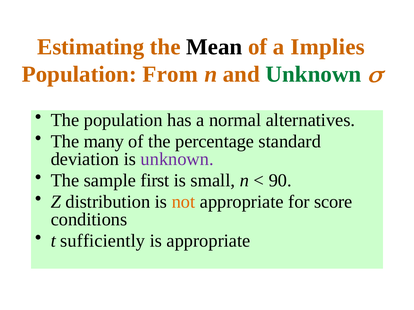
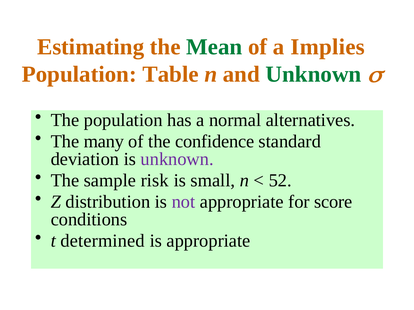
Mean colour: black -> green (214, 47)
From: From -> Table (170, 74)
percentage: percentage -> confidence (215, 142)
first: first -> risk (155, 181)
90: 90 -> 52 (280, 181)
not colour: orange -> purple (183, 202)
sufficiently: sufficiently -> determined (103, 241)
